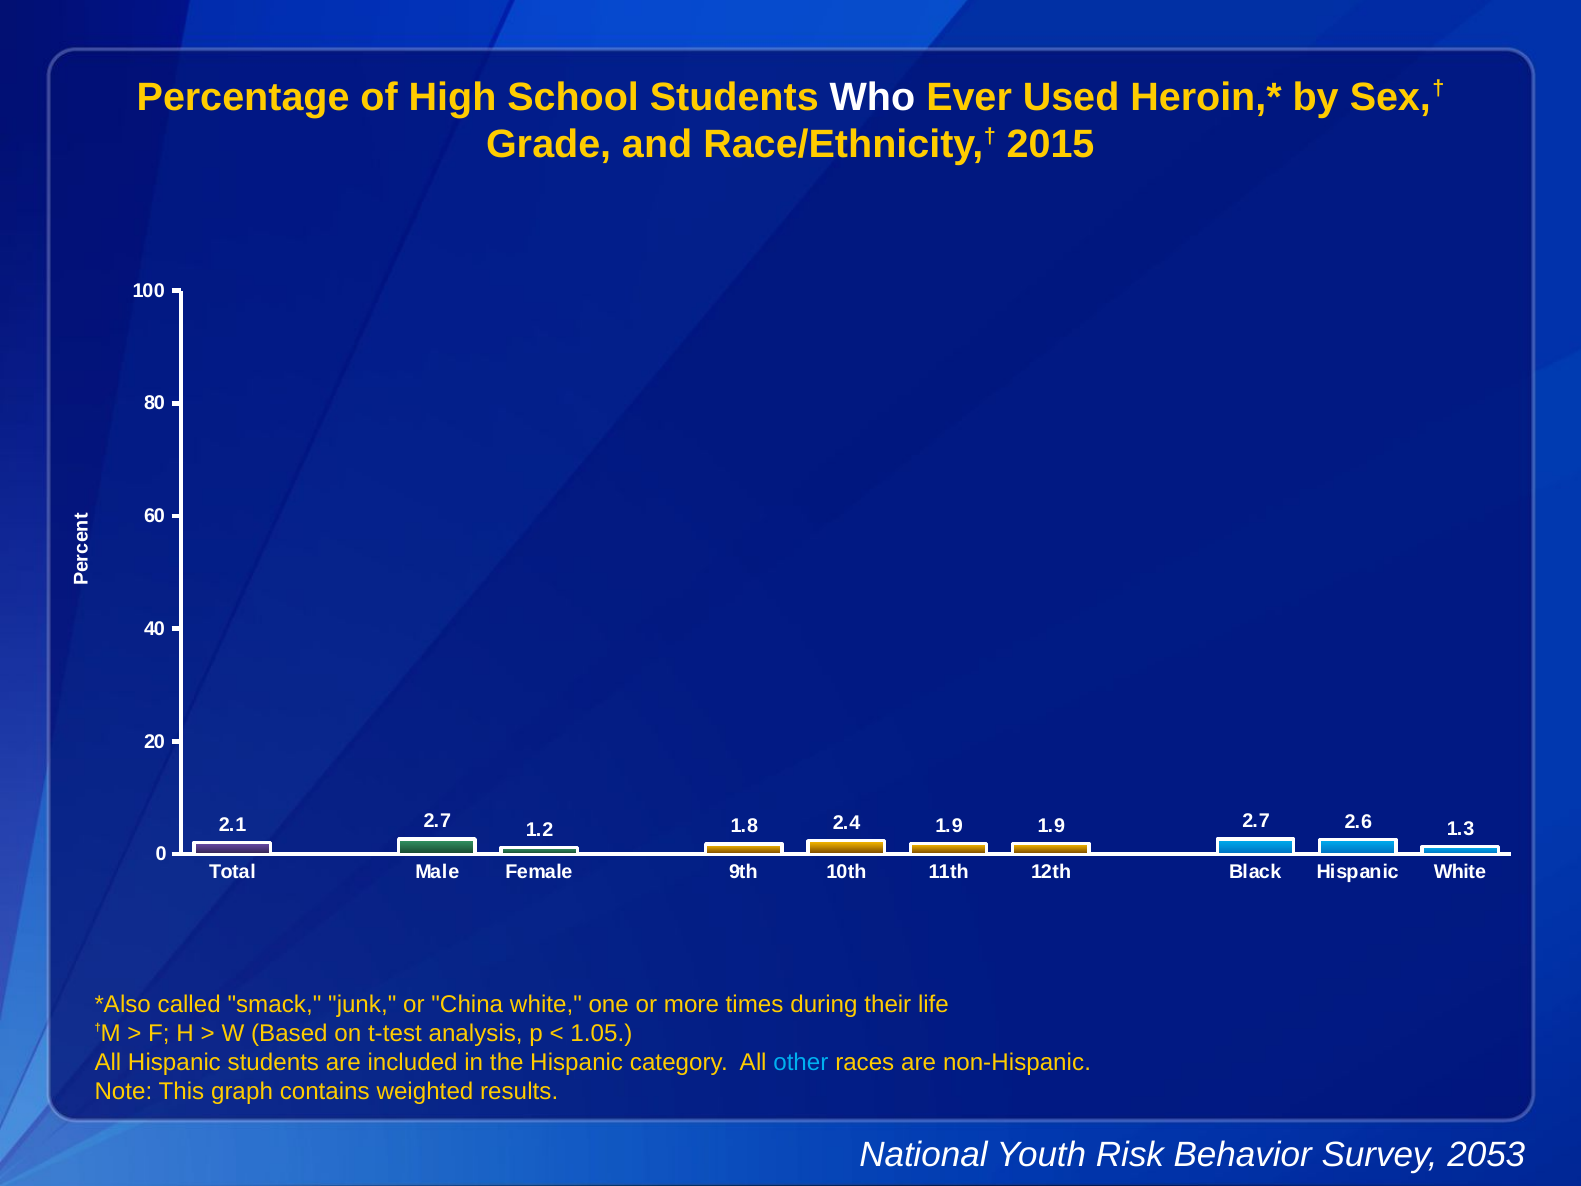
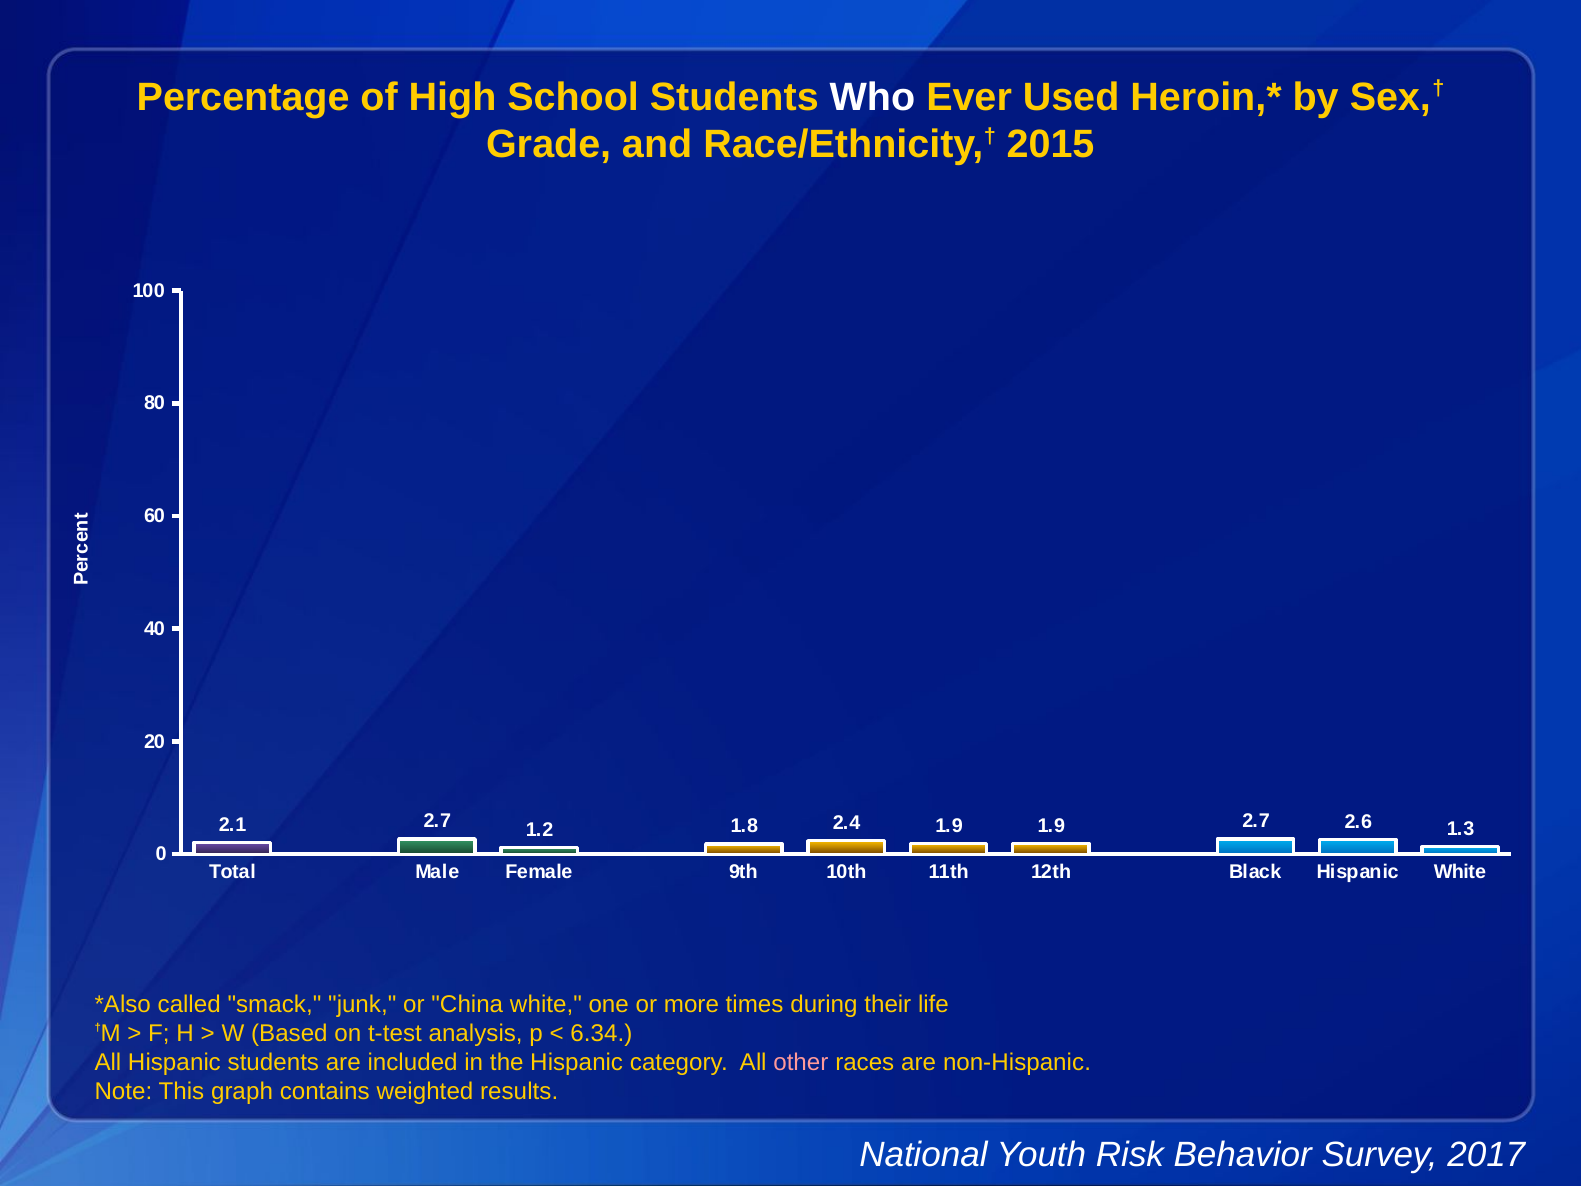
1.05: 1.05 -> 6.34 (601, 1033)
other colour: light blue -> pink (801, 1062)
2053: 2053 -> 2017 (1486, 1154)
